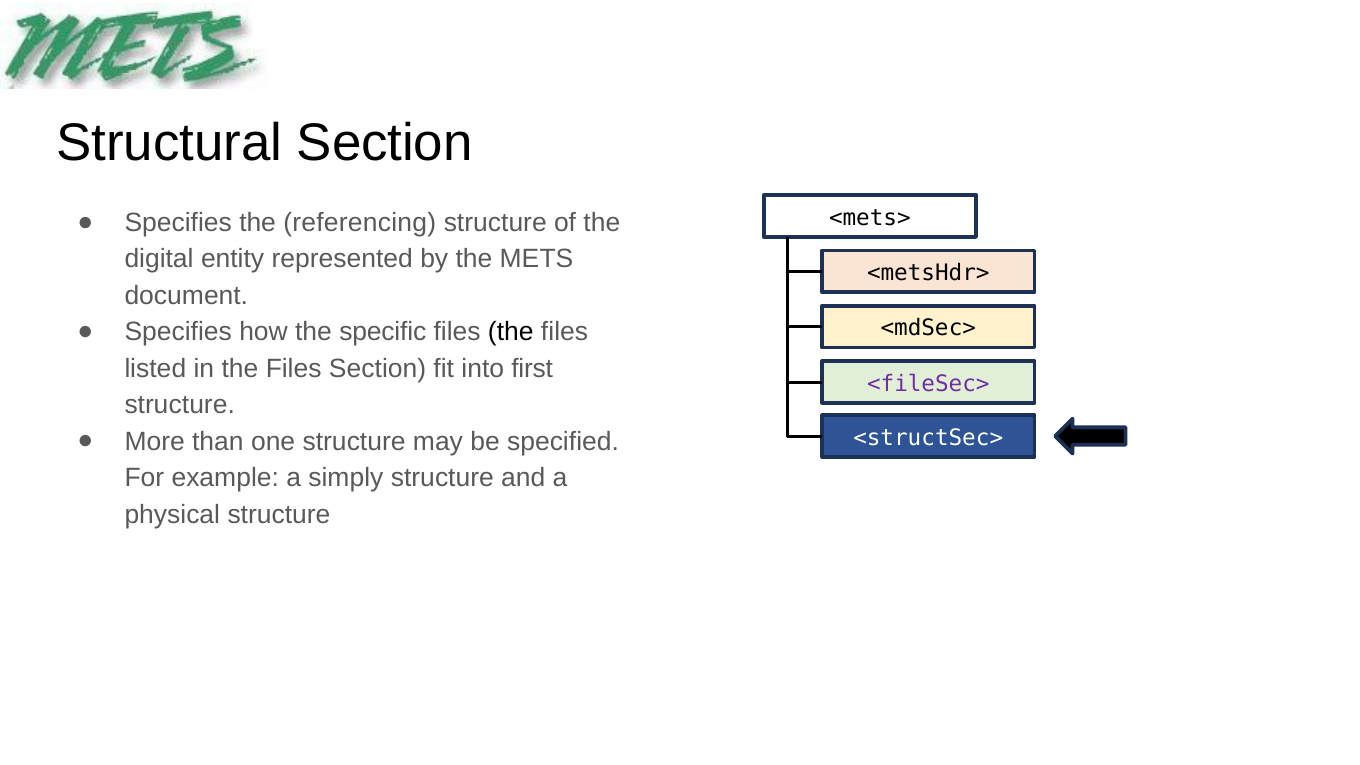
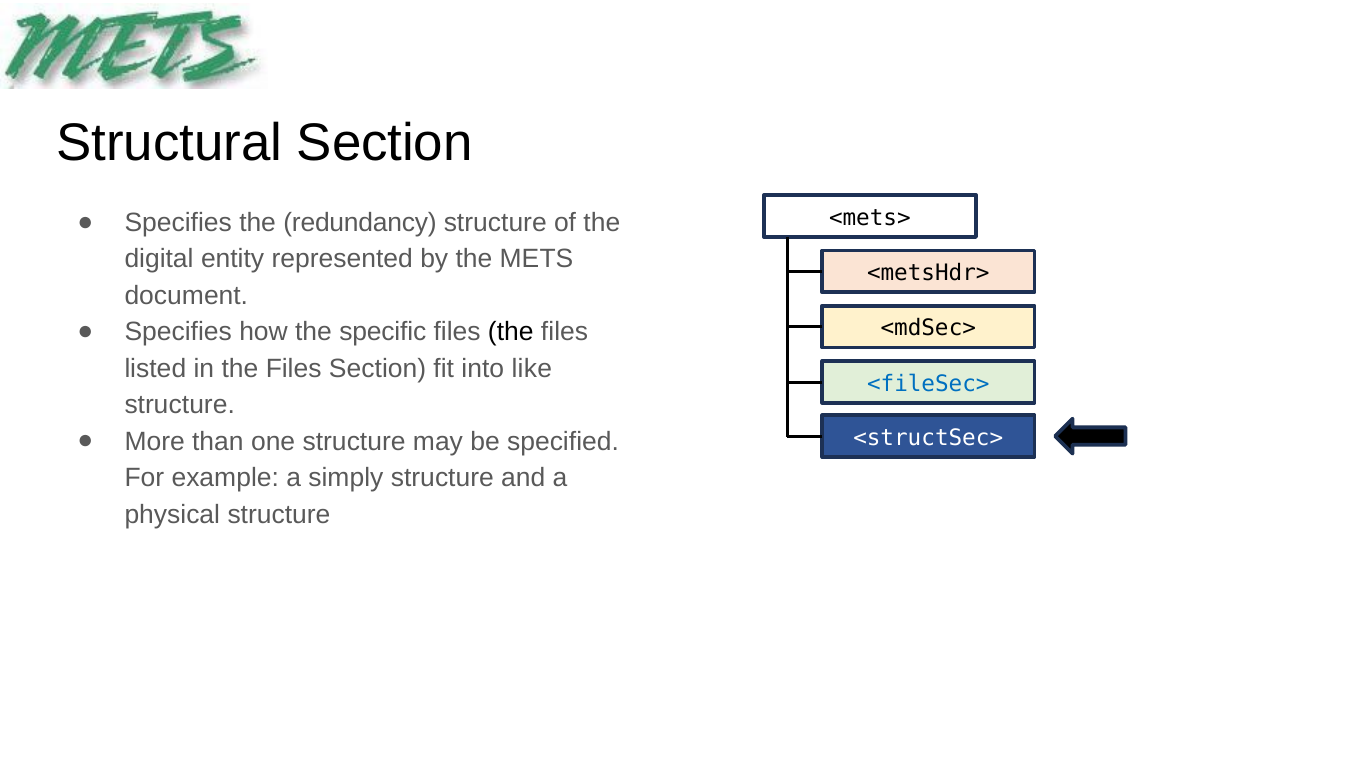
referencing: referencing -> redundancy (360, 223)
first: first -> like (532, 369)
<fileSec> colour: purple -> blue (928, 384)
